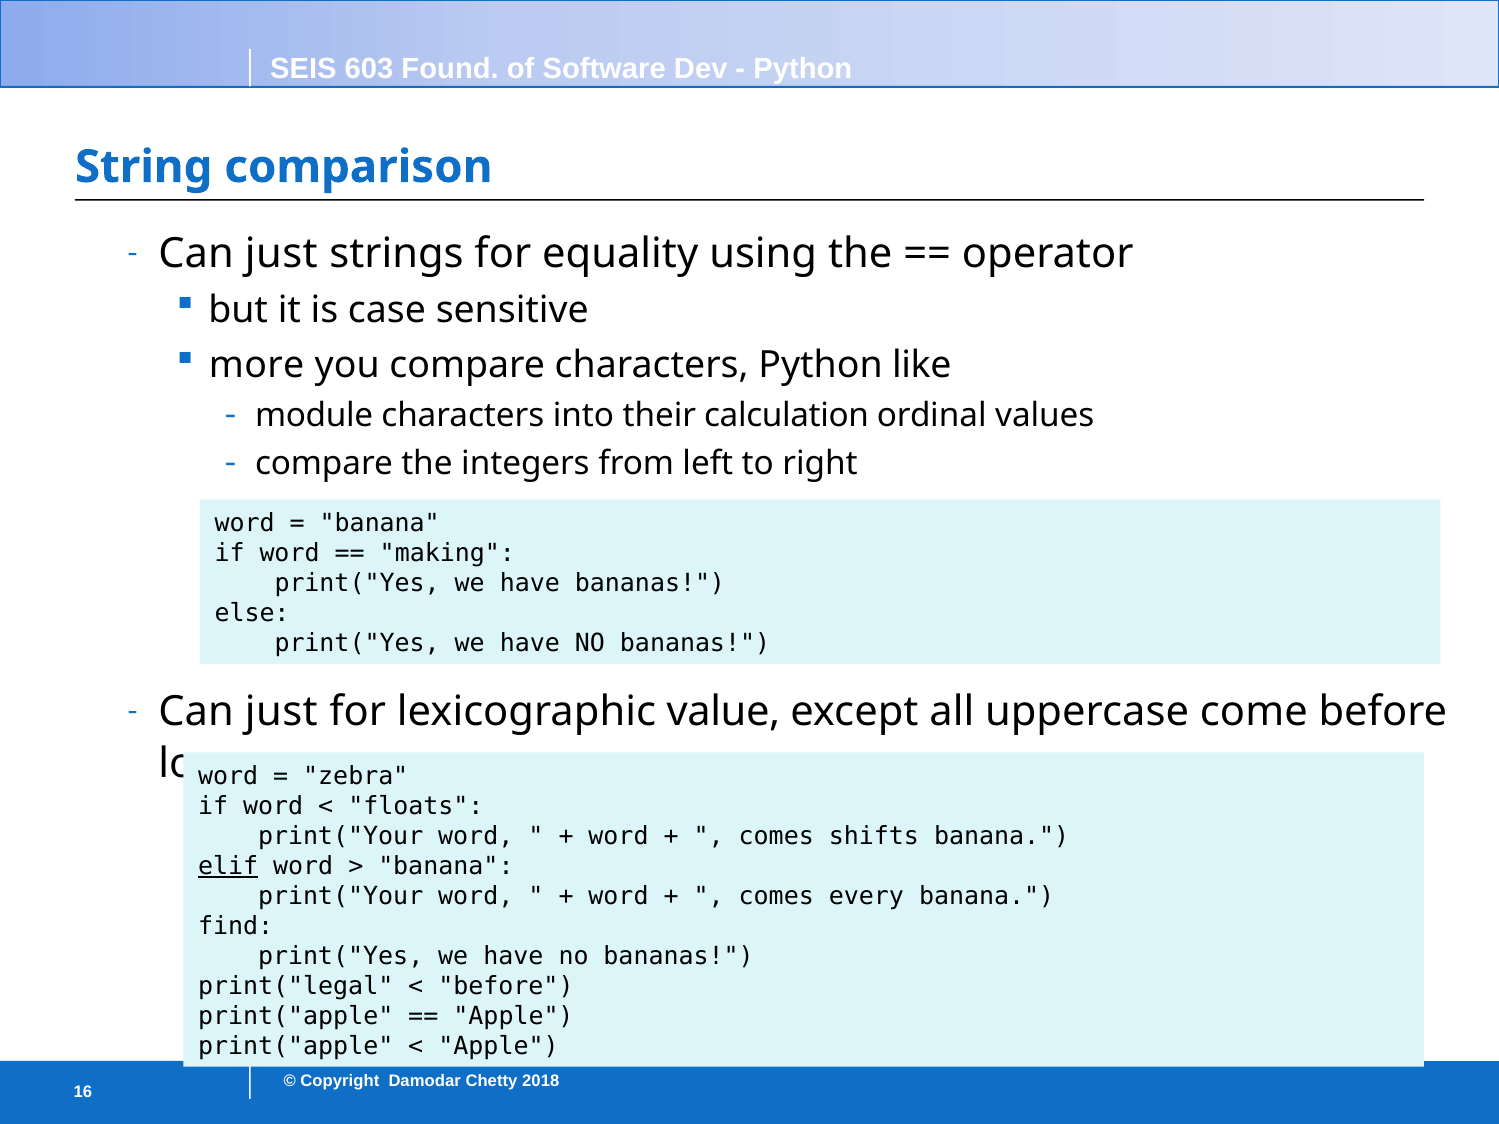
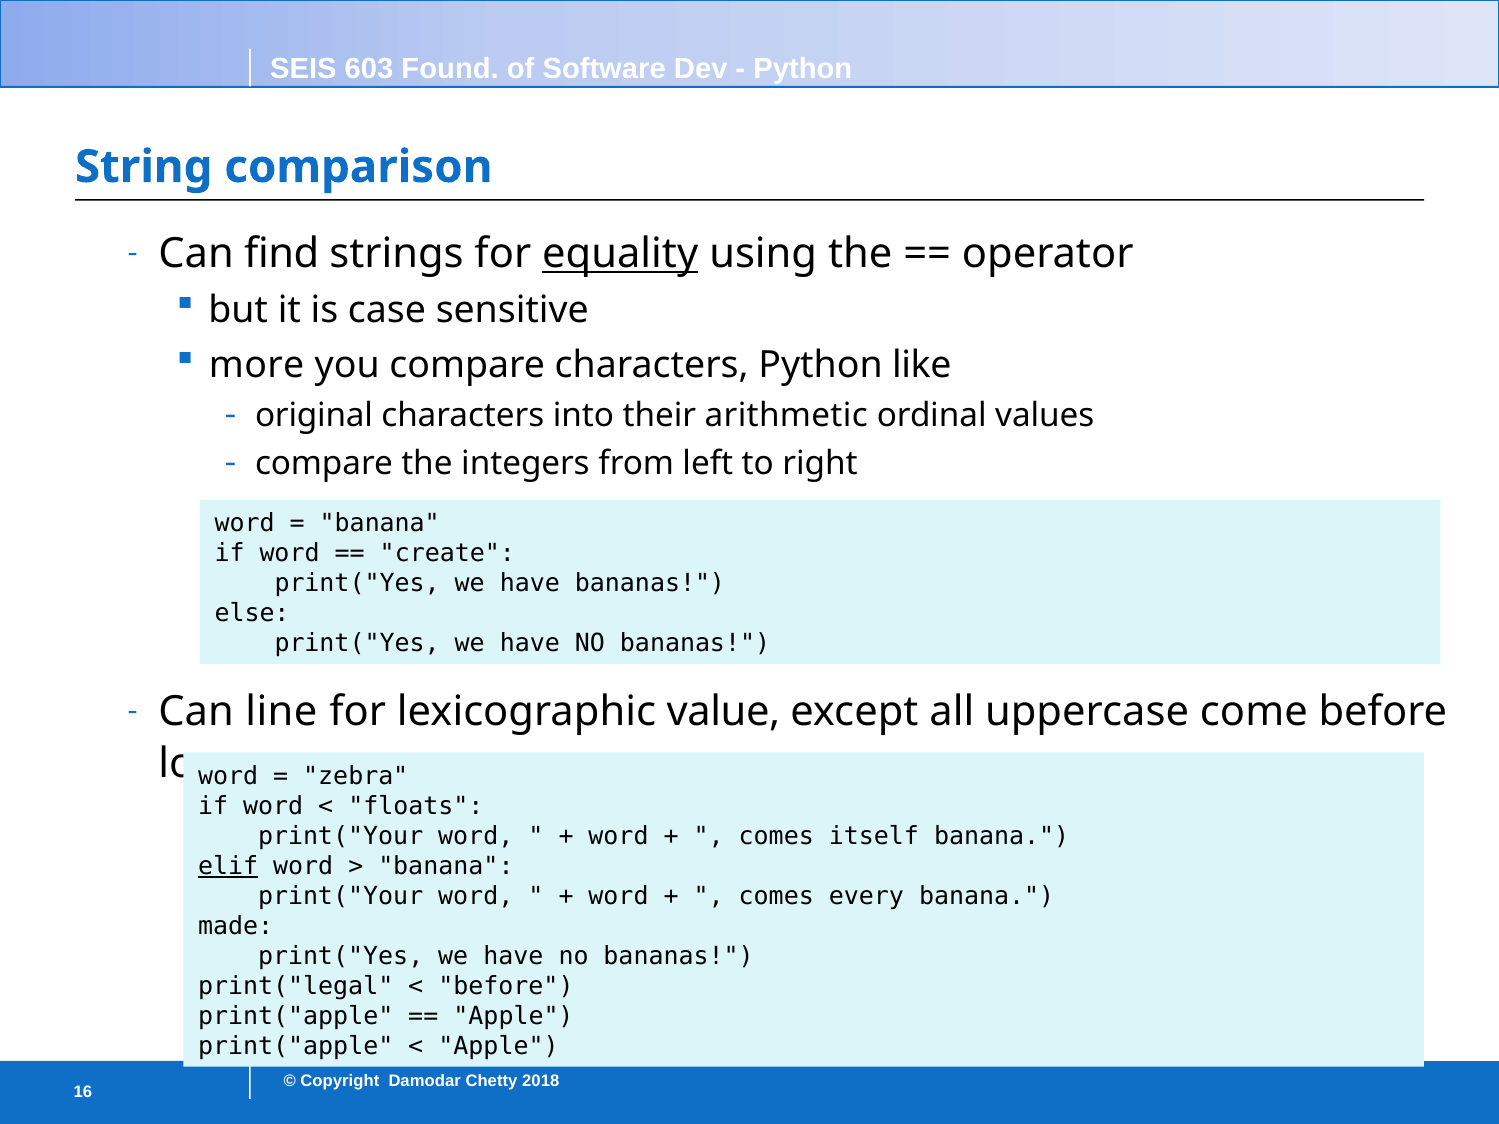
just: just -> find (282, 254)
equality underline: none -> present (620, 254)
module: module -> original (314, 415)
calculation: calculation -> arithmetic (786, 415)
making: making -> create (447, 554)
just: just -> line (281, 712)
shifts: shifts -> itself (874, 837)
find: find -> made (236, 926)
